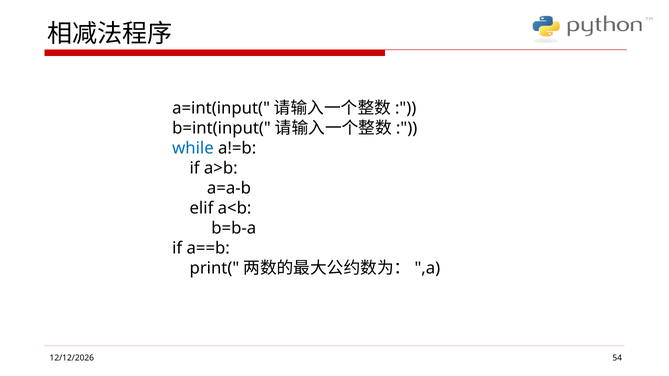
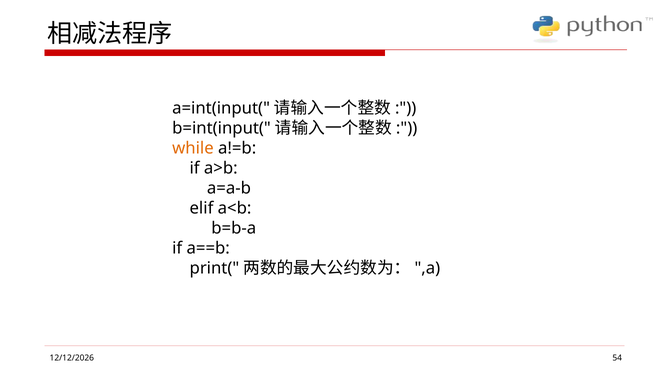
while colour: blue -> orange (193, 148)
